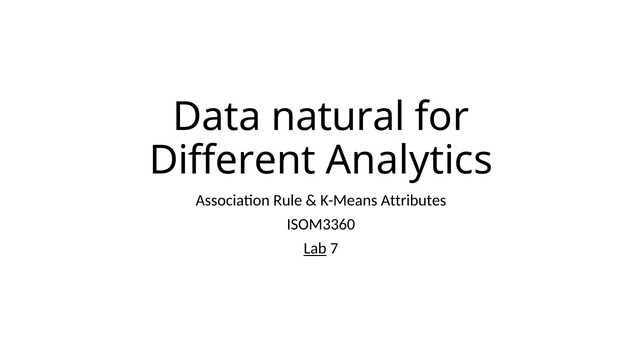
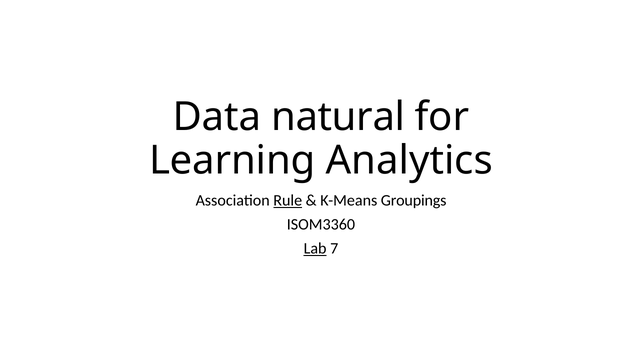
Different: Different -> Learning (232, 160)
Rule underline: none -> present (288, 201)
Attributes: Attributes -> Groupings (414, 201)
